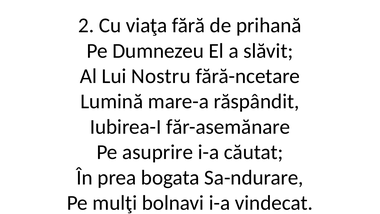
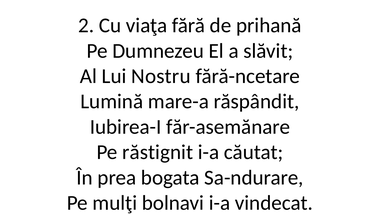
asuprire: asuprire -> răstignit (158, 152)
